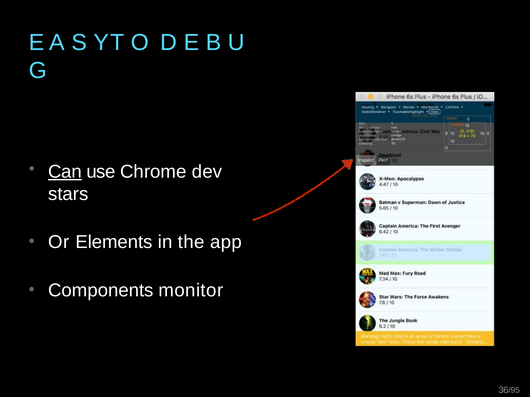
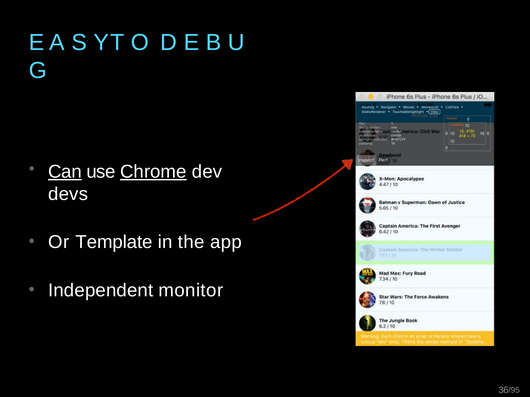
Chrome underline: none -> present (153, 172)
stars: stars -> devs (68, 194)
Elements: Elements -> Template (114, 242)
Components: Components -> Independent (101, 291)
